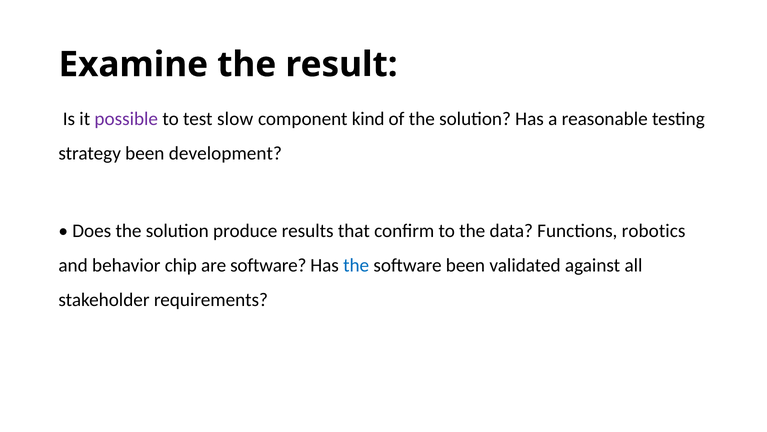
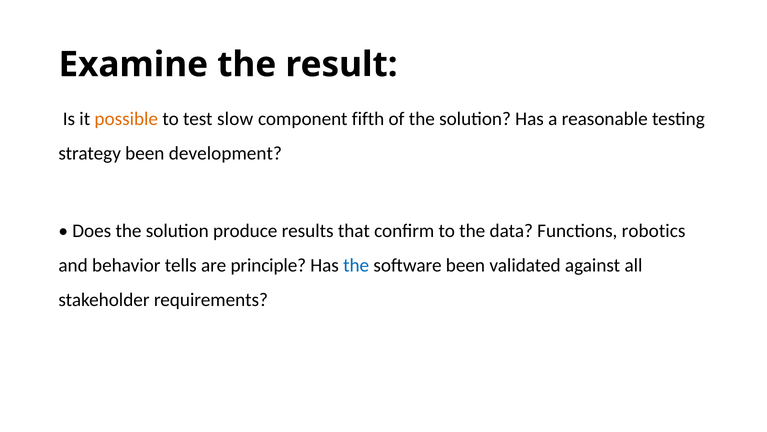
possible colour: purple -> orange (126, 119)
kind: kind -> fifth (368, 119)
chip: chip -> tells (181, 265)
are software: software -> principle (268, 265)
